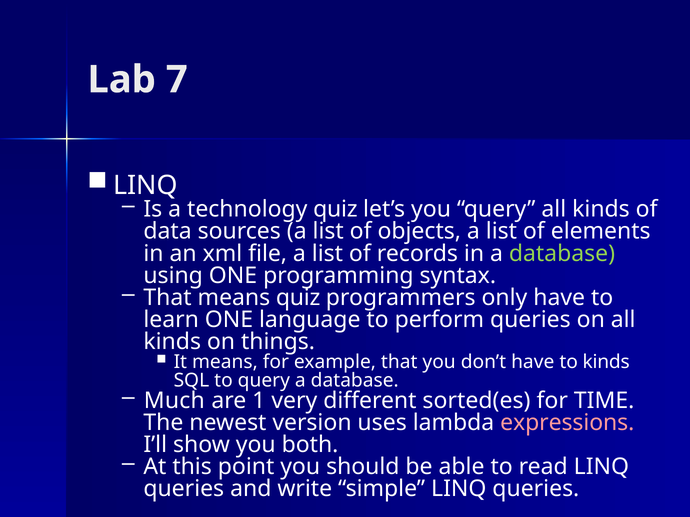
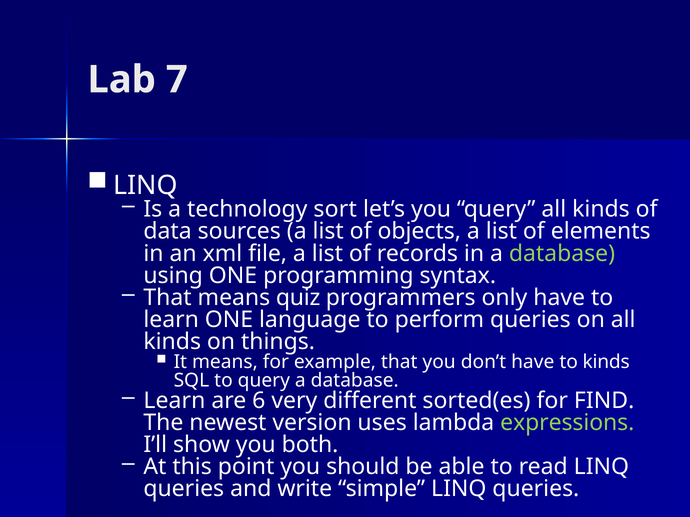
technology quiz: quiz -> sort (335, 210)
Much: Much -> Learn (174, 401)
1: 1 -> 6 (259, 401)
TIME: TIME -> FIND (604, 401)
expressions colour: pink -> light green (567, 423)
